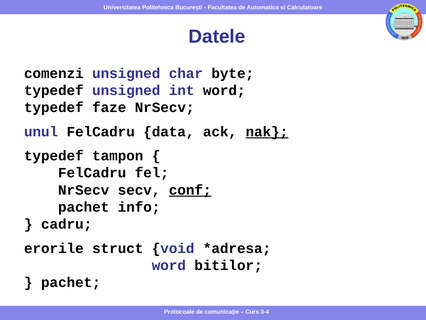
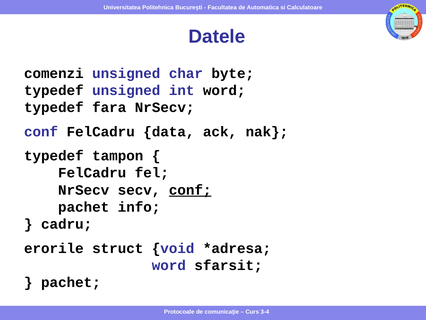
faze: faze -> fara (109, 107)
unul: unul -> conf (41, 131)
nak underline: present -> none (267, 131)
bitilor: bitilor -> sfarsit (228, 265)
